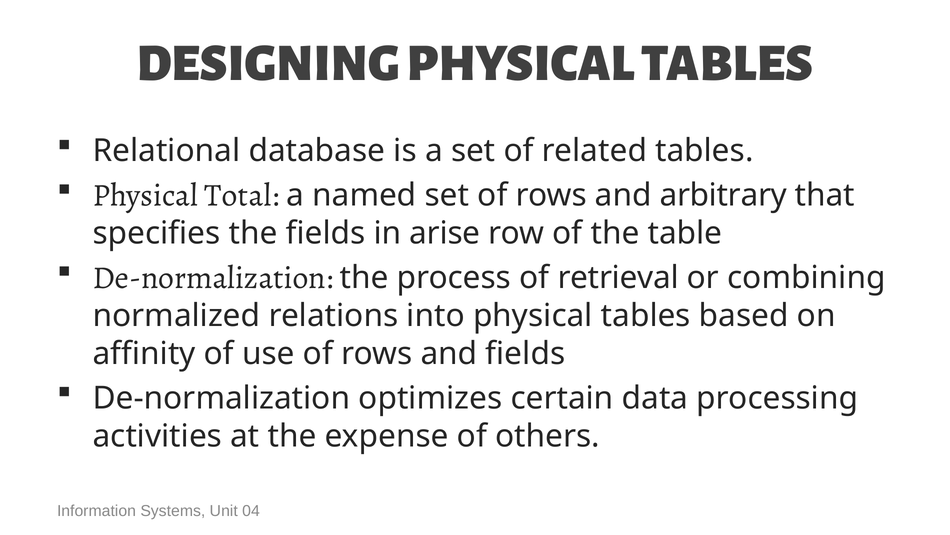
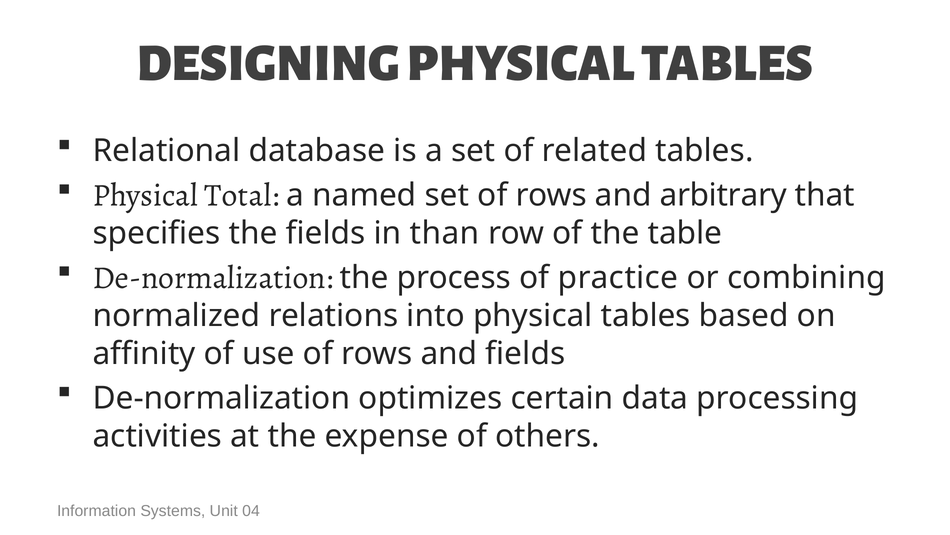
arise: arise -> than (445, 233)
retrieval: retrieval -> practice (618, 277)
